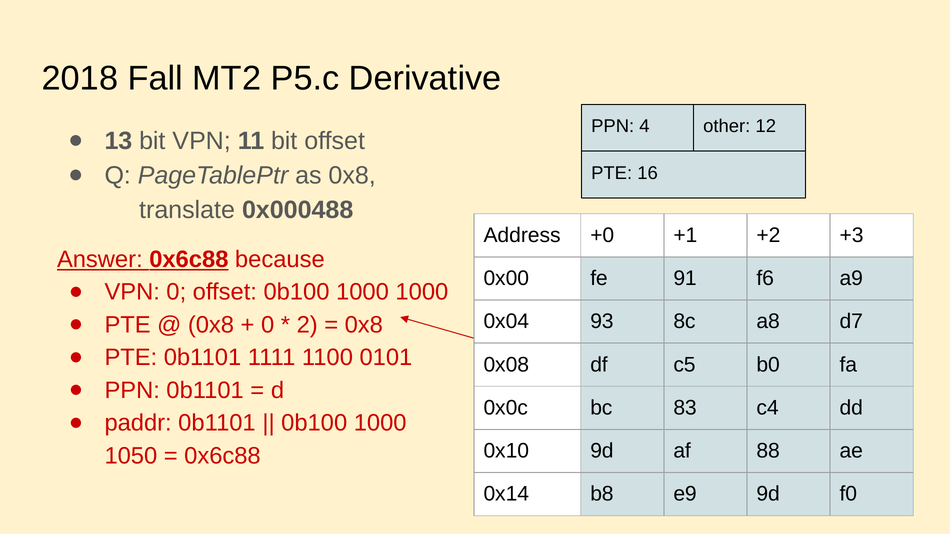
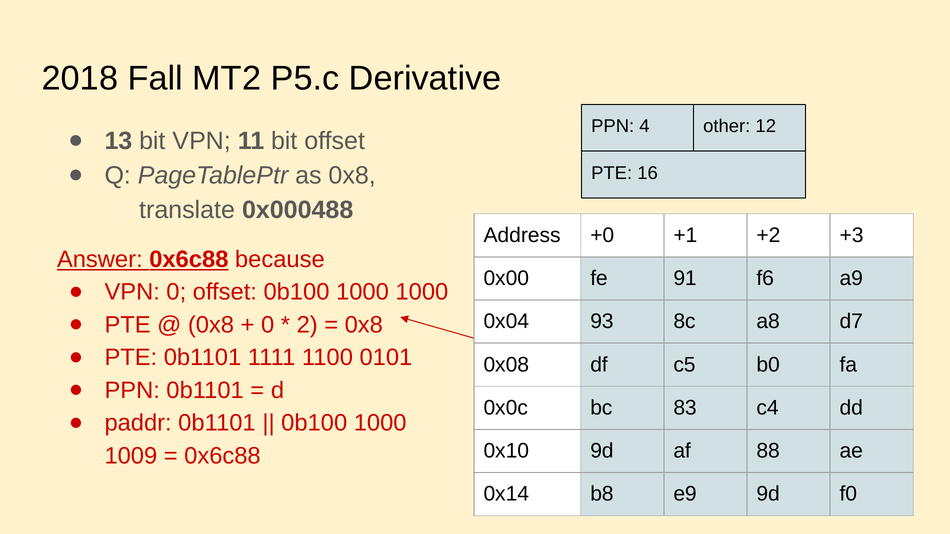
1050: 1050 -> 1009 (131, 456)
